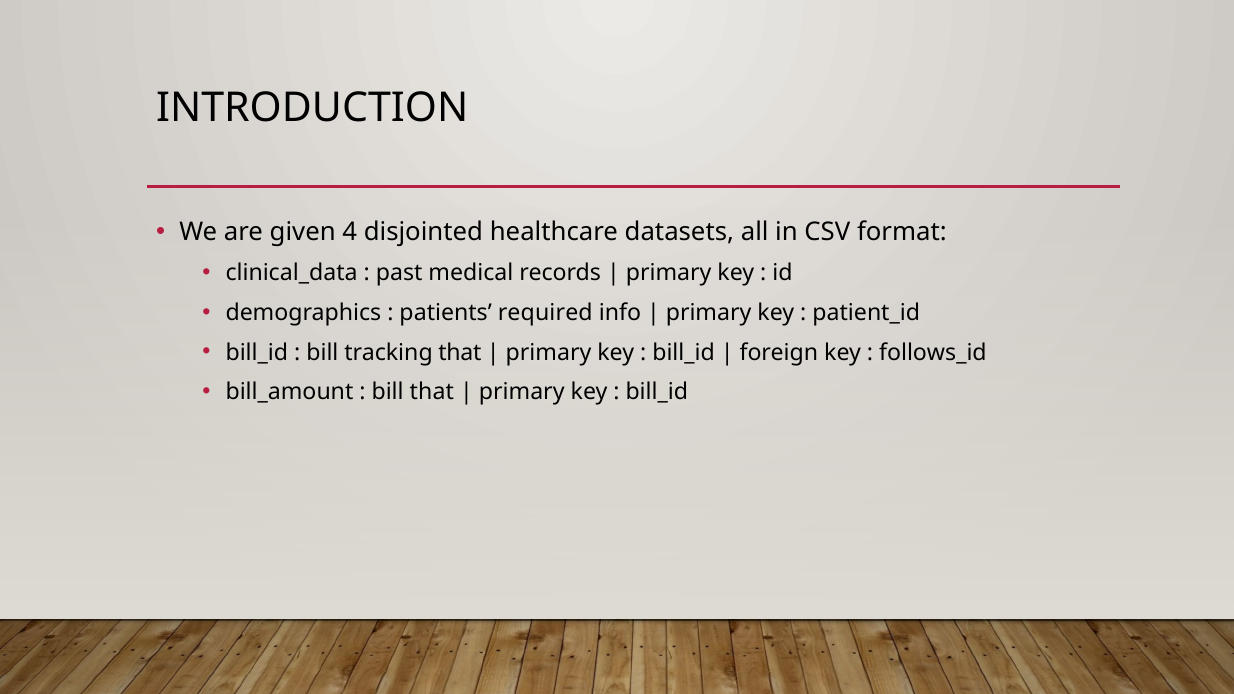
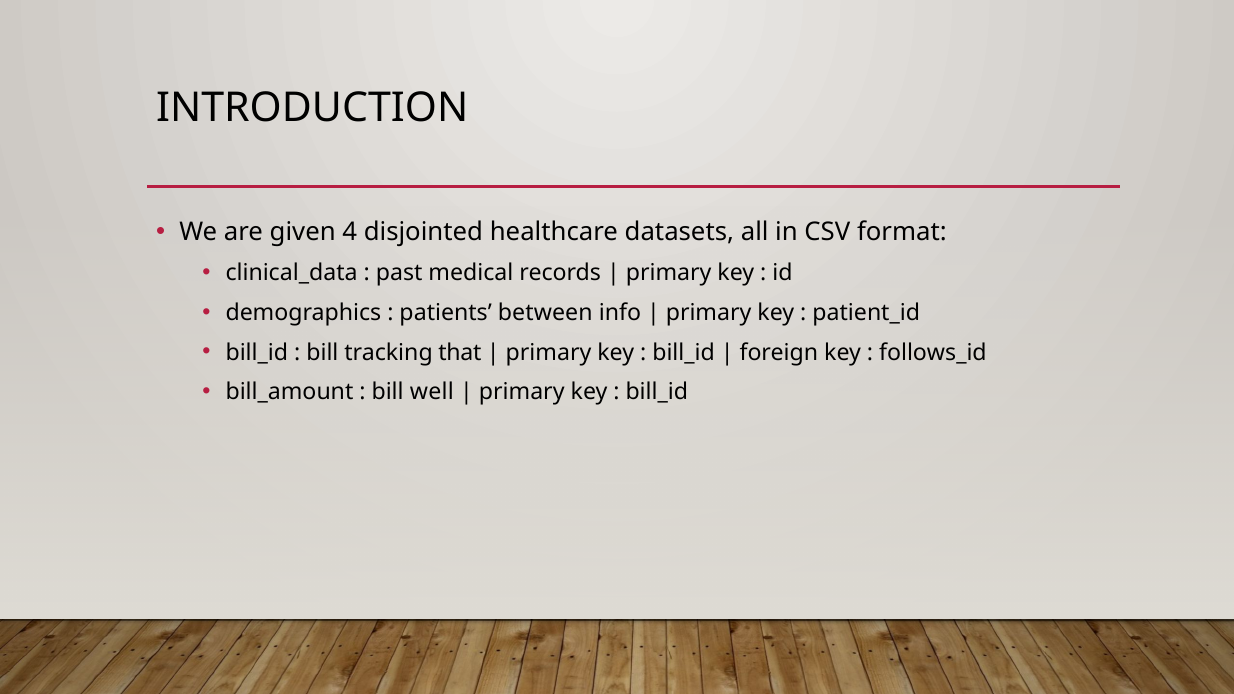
required: required -> between (545, 313)
bill that: that -> well (432, 392)
